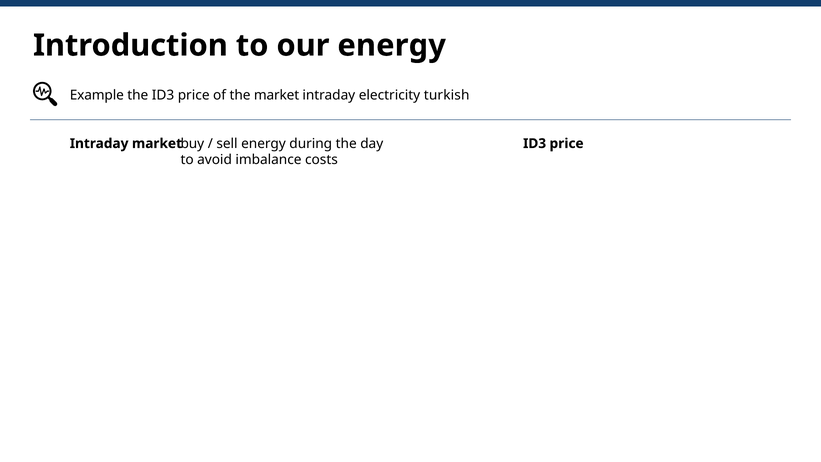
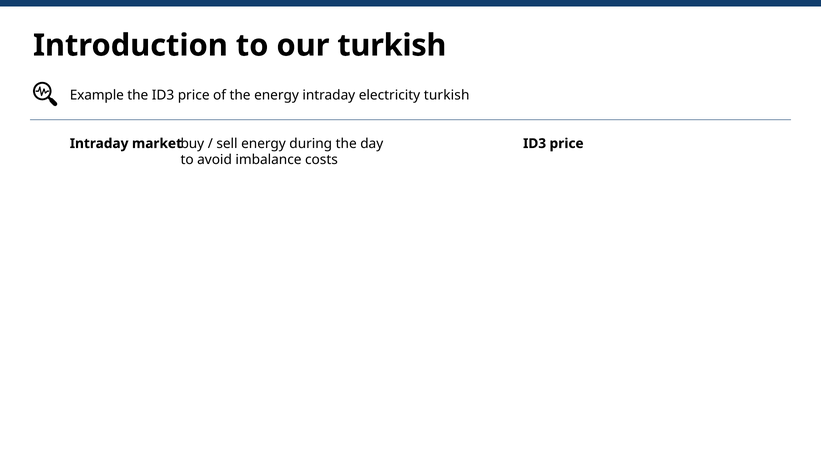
our energy: energy -> turkish (392, 45)
the market: market -> energy (277, 95)
